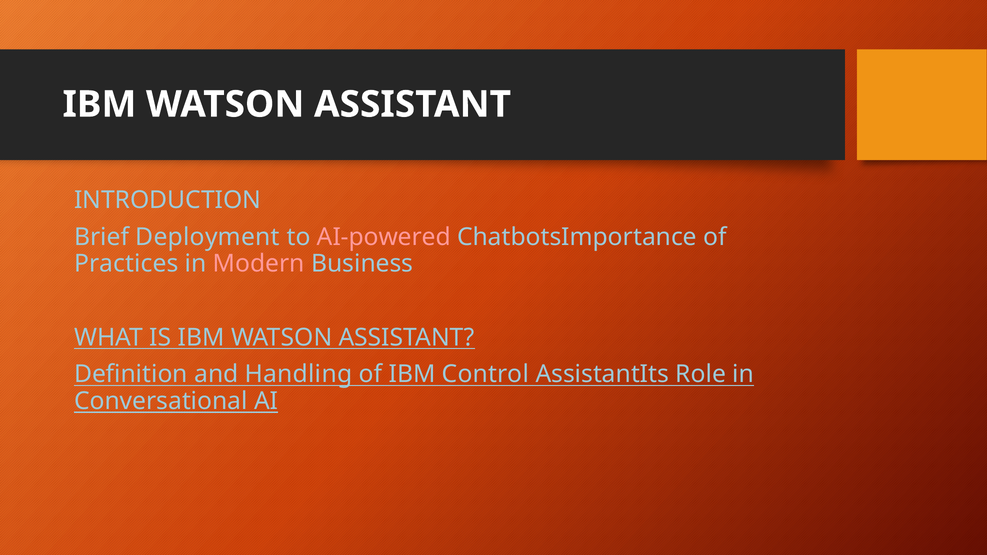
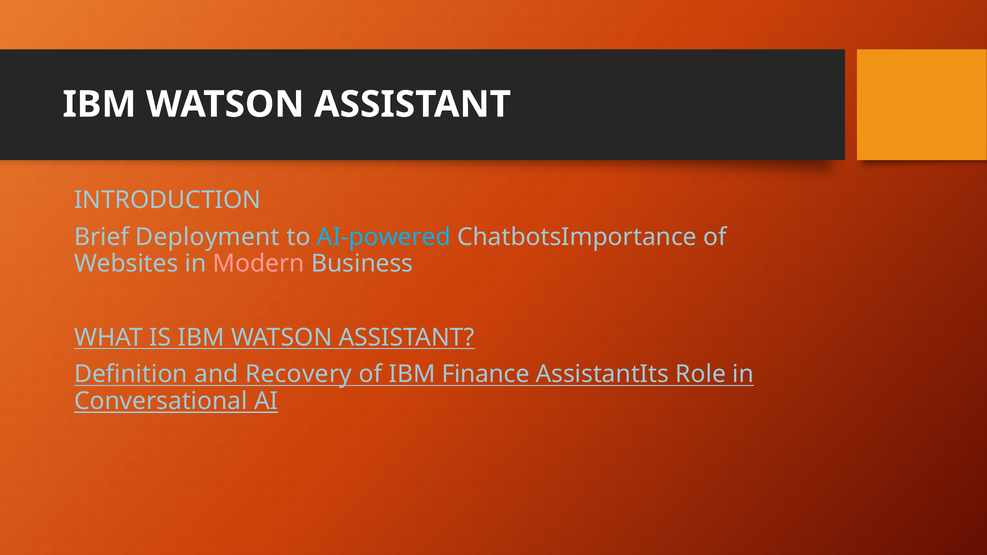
AI-powered colour: pink -> light blue (384, 237)
Practices: Practices -> Websites (126, 264)
Handling: Handling -> Recovery (299, 374)
Control: Control -> Finance (486, 374)
